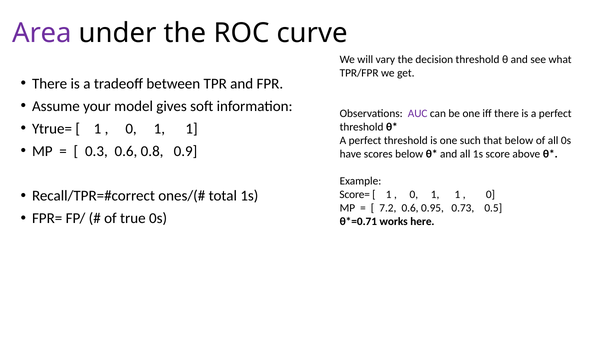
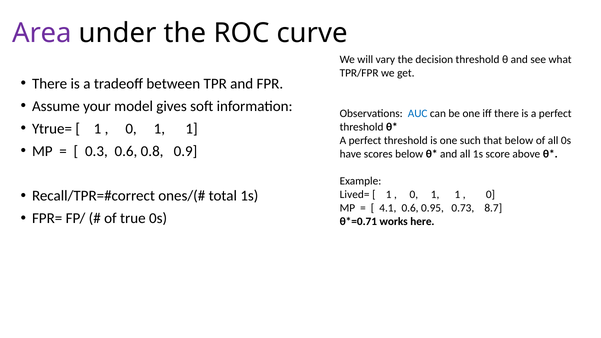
AUC colour: purple -> blue (418, 113)
Score=: Score= -> Lived= (355, 195)
7.2: 7.2 -> 4.1 (388, 208)
0.5: 0.5 -> 8.7 (493, 208)
